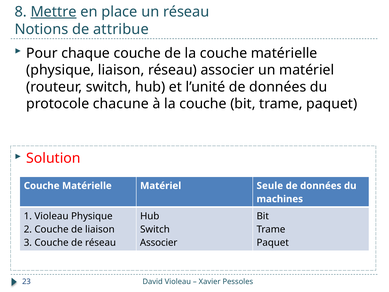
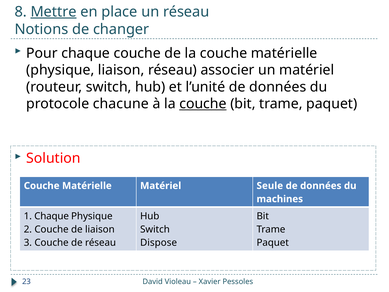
attribue: attribue -> changer (121, 29)
couche underline: none -> present (203, 104)
1 Violeau: Violeau -> Chaque (52, 216)
Associer: Associer -> Dispose (159, 242)
